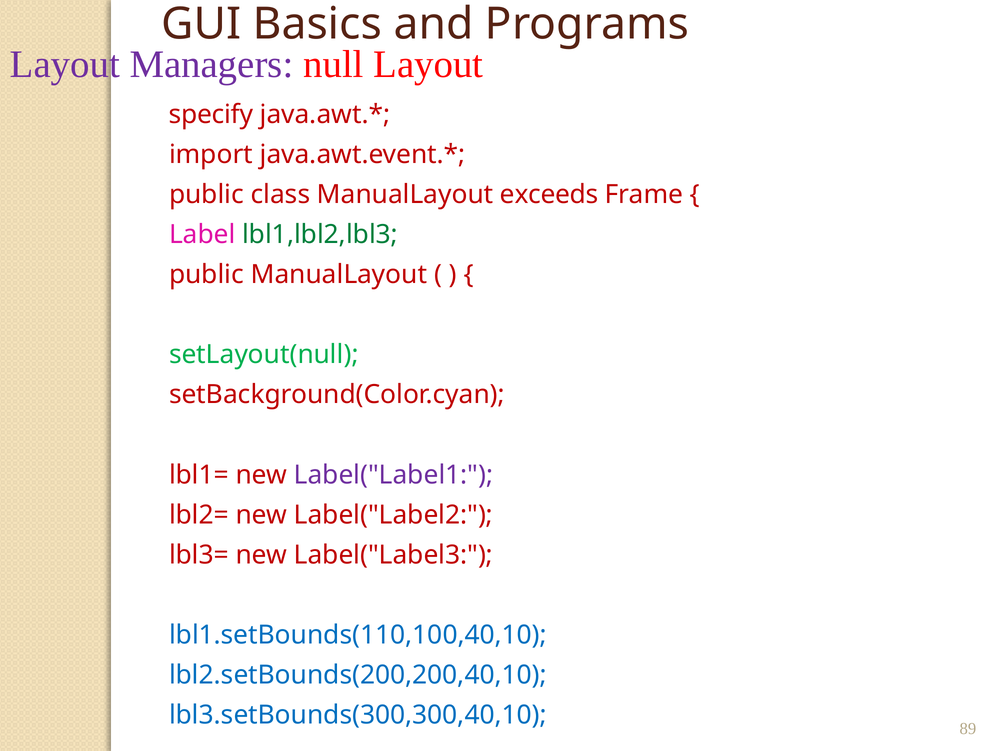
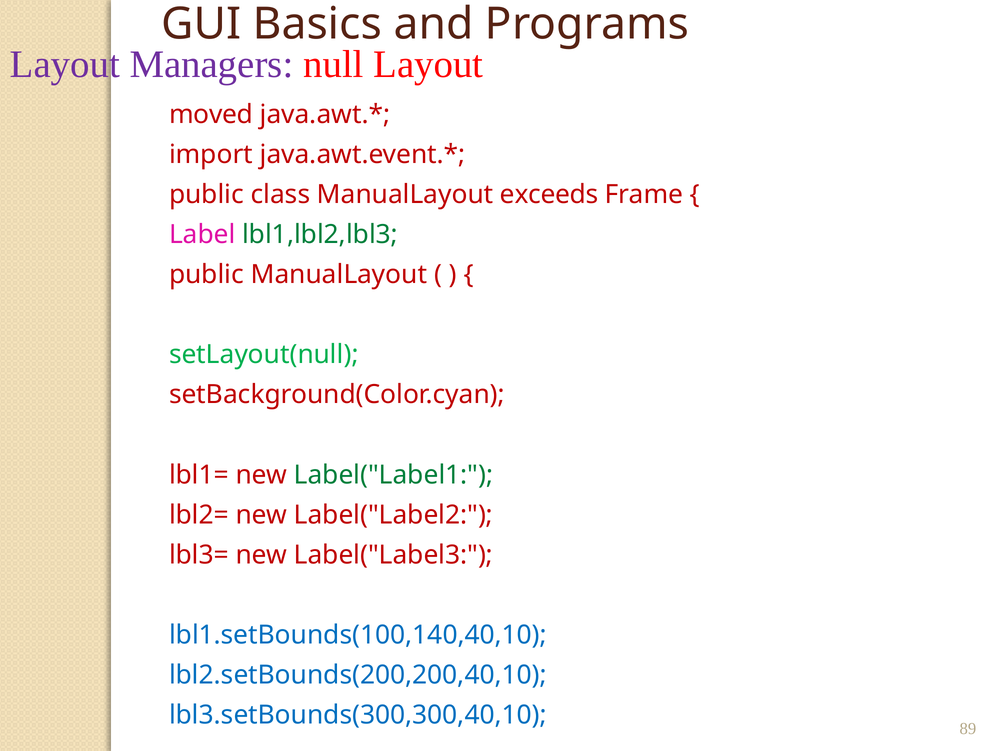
specify: specify -> moved (211, 114)
Label("Label1 colour: purple -> green (393, 475)
lbl1.setBounds(110,100,40,10: lbl1.setBounds(110,100,40,10 -> lbl1.setBounds(100,140,40,10 (358, 635)
